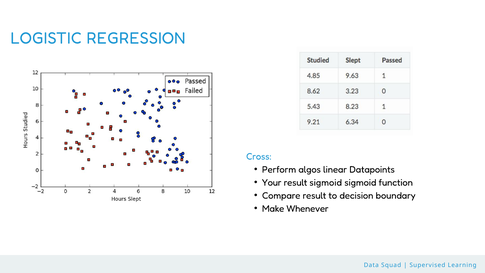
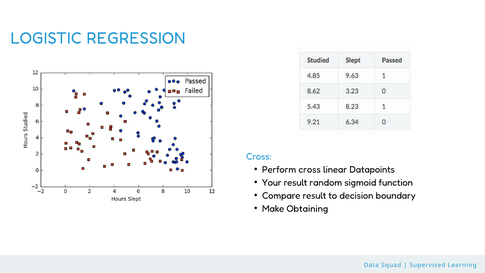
Perform algos: algos -> cross (310, 169)
result sigmoid: sigmoid -> random (326, 182)
Whenever: Whenever -> Obtaining (307, 208)
